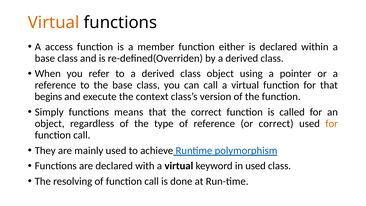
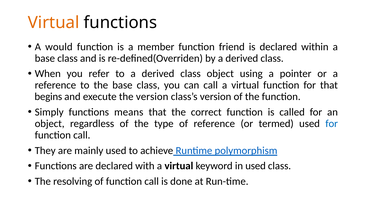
access: access -> would (59, 47)
either: either -> friend (232, 47)
the context: context -> version (152, 97)
or correct: correct -> termed (276, 123)
for colour: orange -> blue (332, 123)
